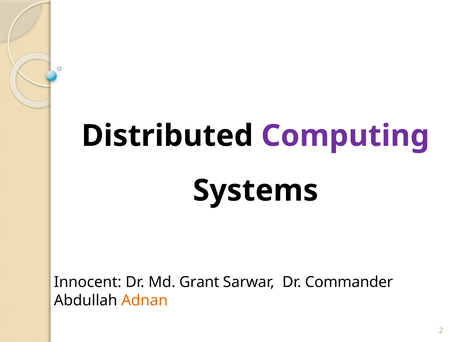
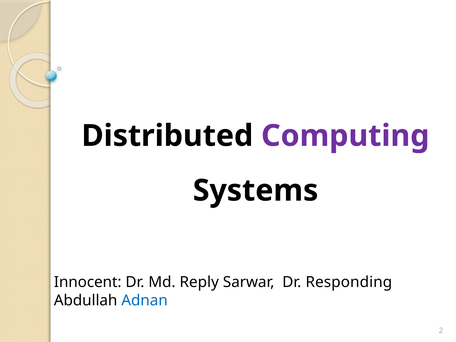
Grant: Grant -> Reply (199, 282)
Commander: Commander -> Responding (349, 282)
Adnan colour: orange -> blue (145, 300)
